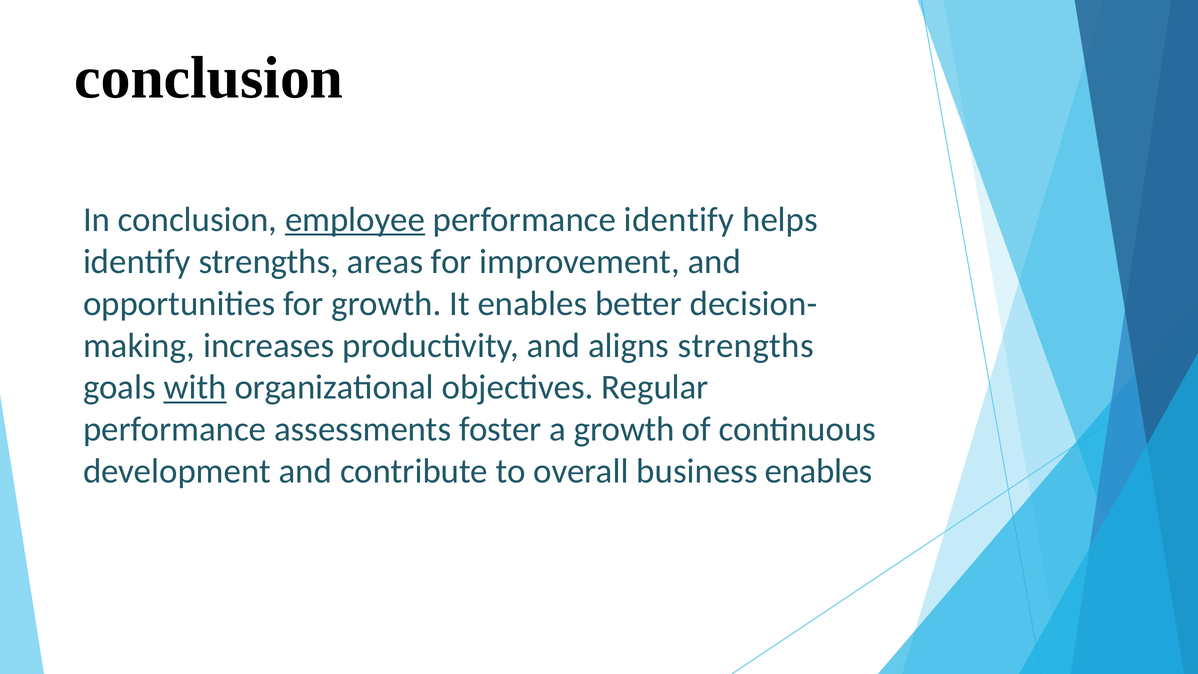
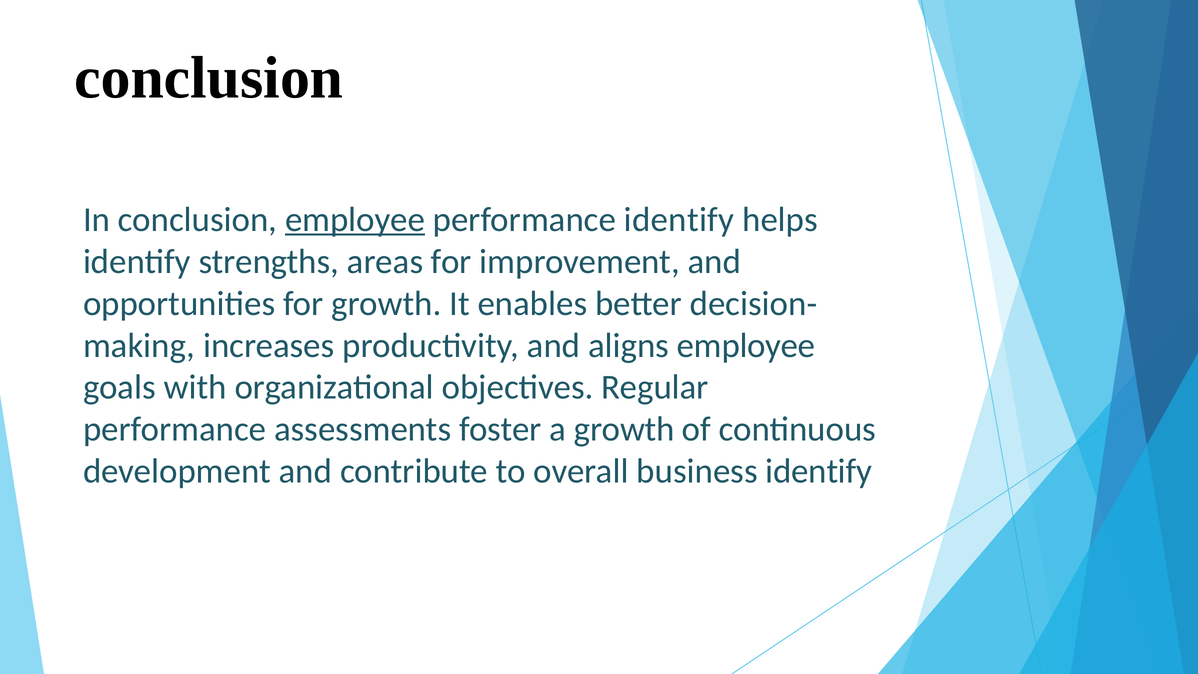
aligns strengths: strengths -> employee (746, 345)
with underline: present -> none (195, 387)
business enables: enables -> identify (819, 471)
